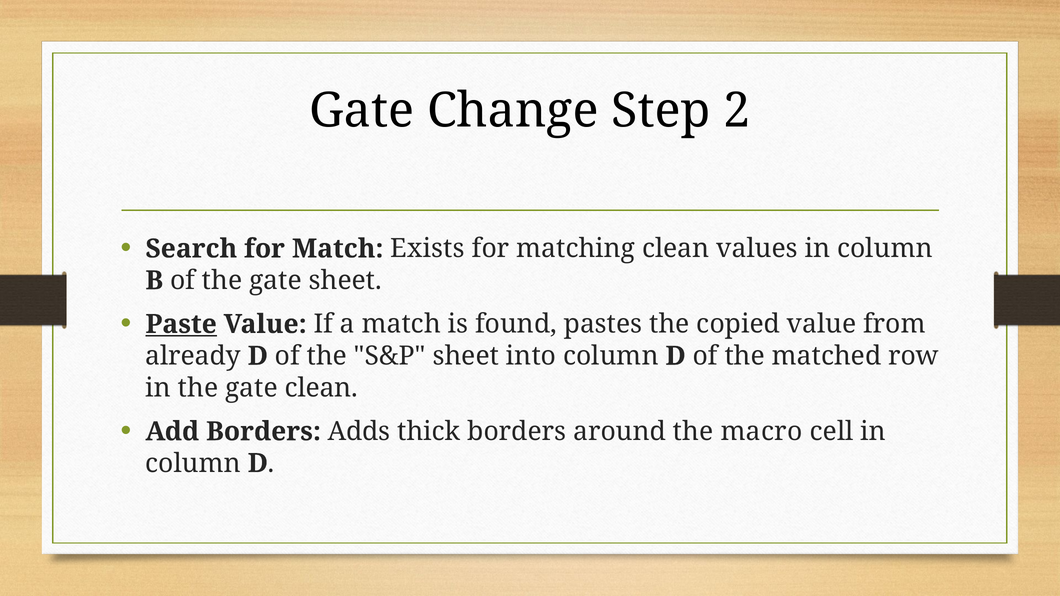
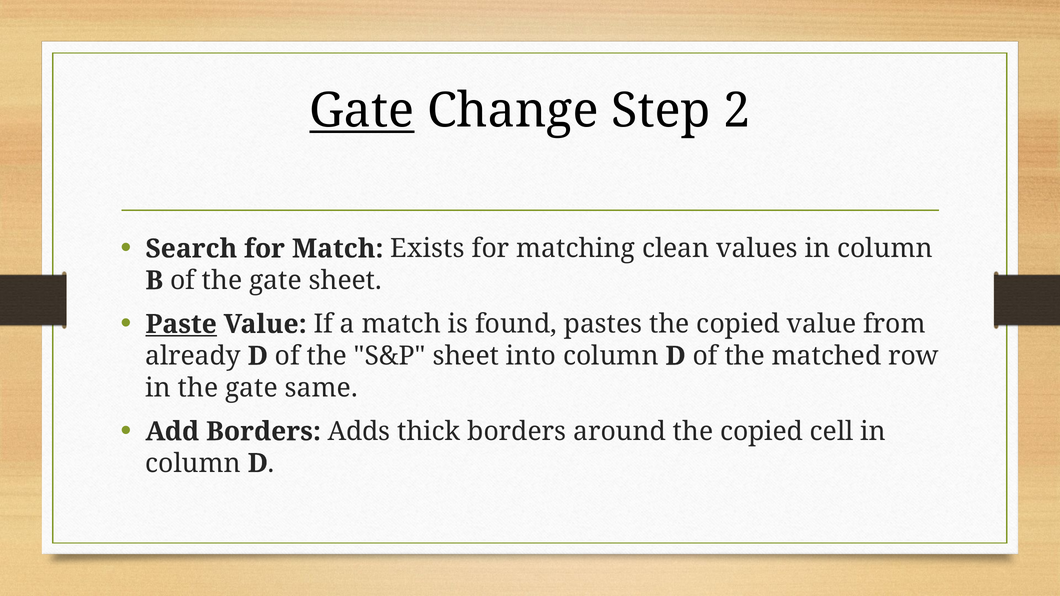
Gate underline: none -> present (362, 111)
gate clean: clean -> same (321, 388)
around the macro: macro -> copied (762, 432)
